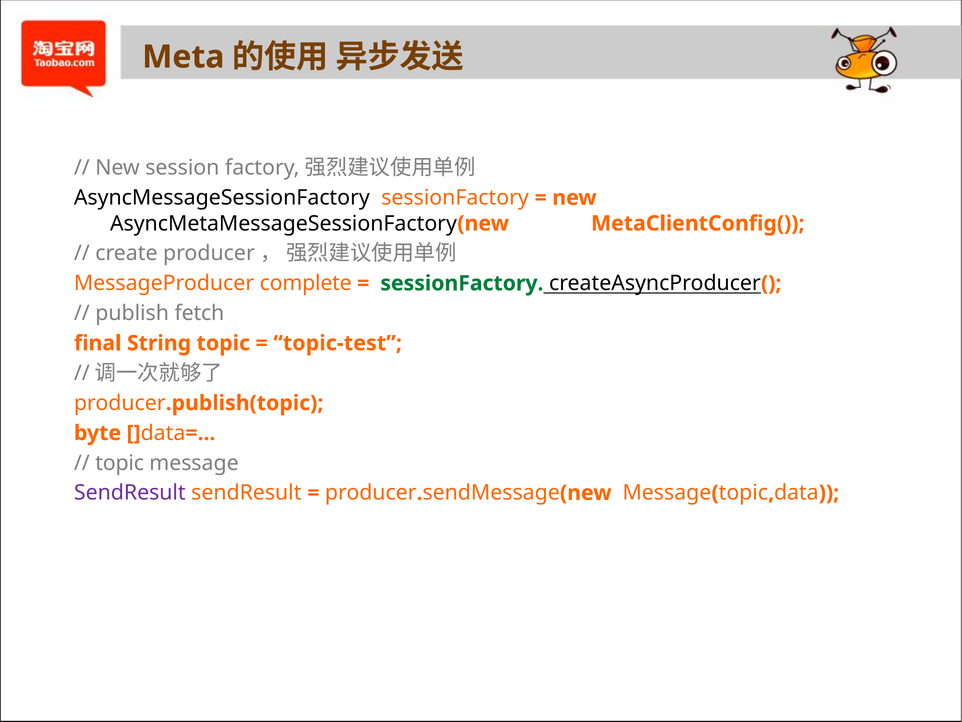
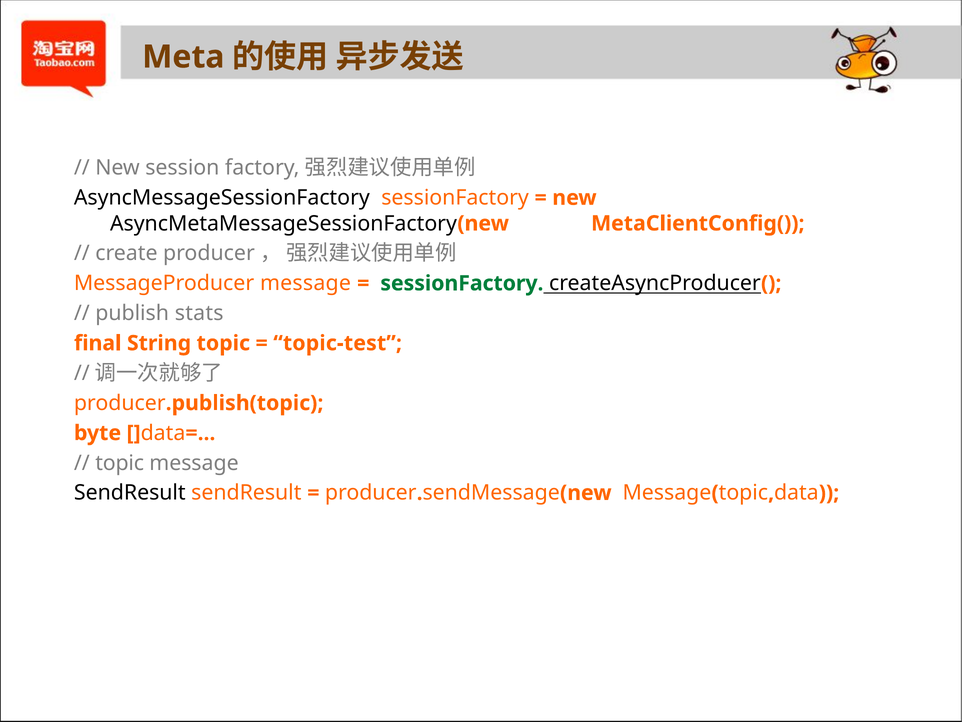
MessageProducer complete: complete -> message (306, 283)
fetch: fetch -> stats (199, 313)
SendResult colour: purple -> black (130, 493)
